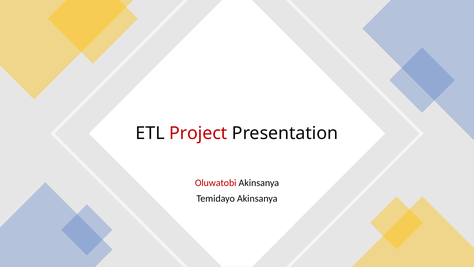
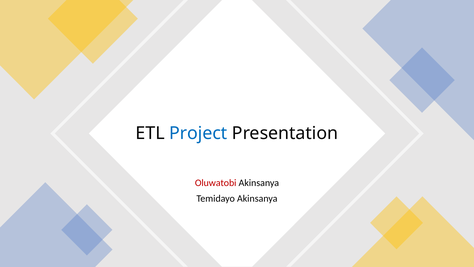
Project colour: red -> blue (198, 133)
